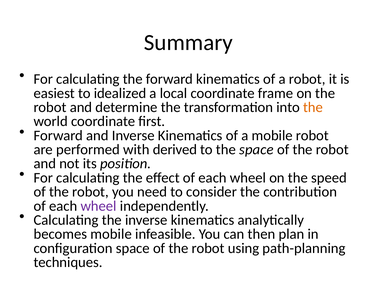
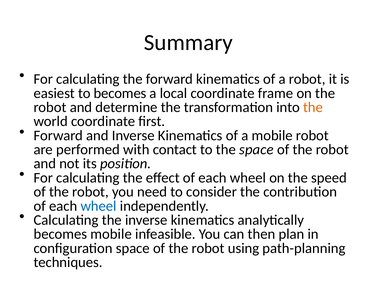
to idealized: idealized -> becomes (120, 93)
derived: derived -> contact (175, 149)
wheel colour: purple -> blue (99, 206)
